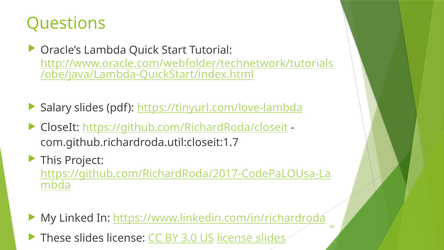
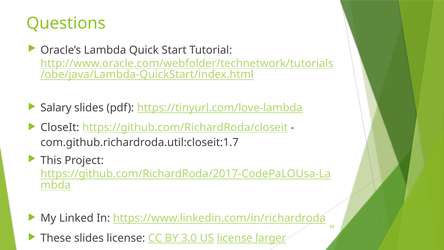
license slides: slides -> larger (271, 238)
